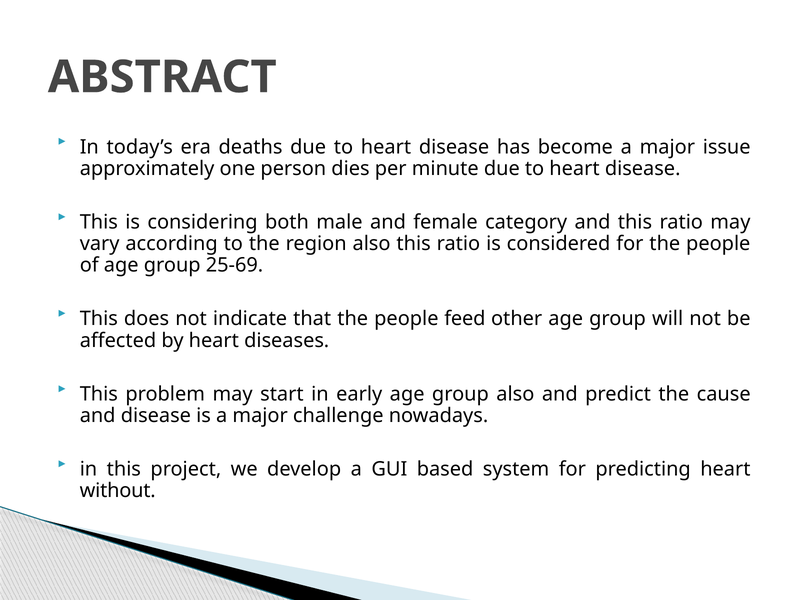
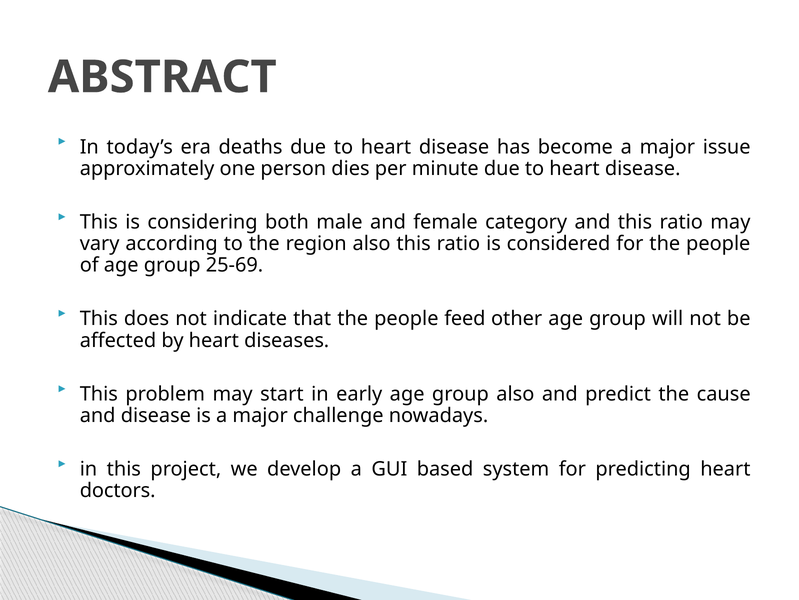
without: without -> doctors (118, 490)
